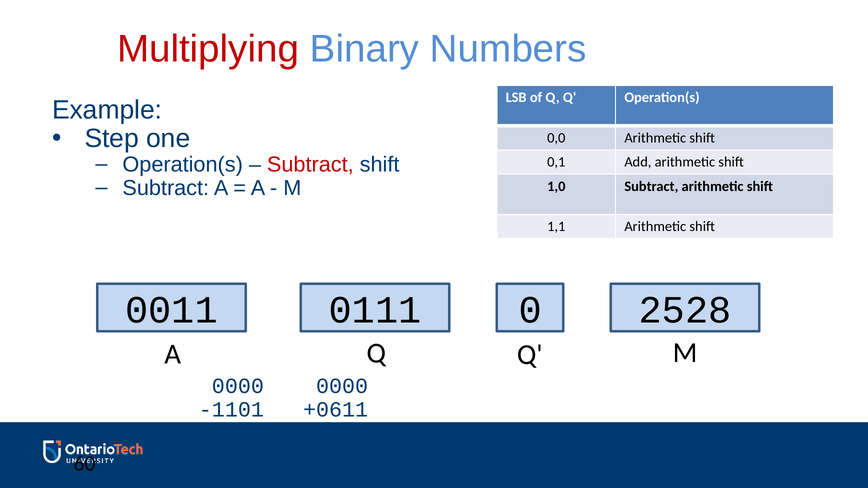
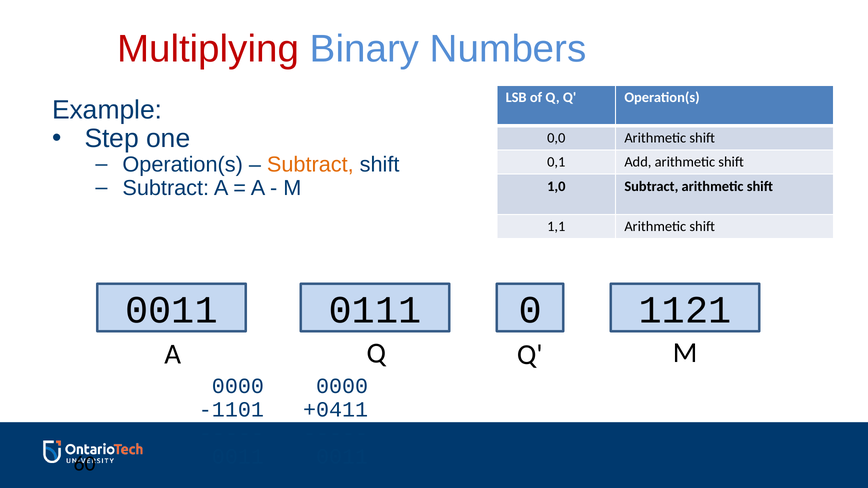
Subtract colour: red -> orange (310, 165)
2528: 2528 -> 1121 (685, 310)
+0611: +0611 -> +0411 (336, 410)
